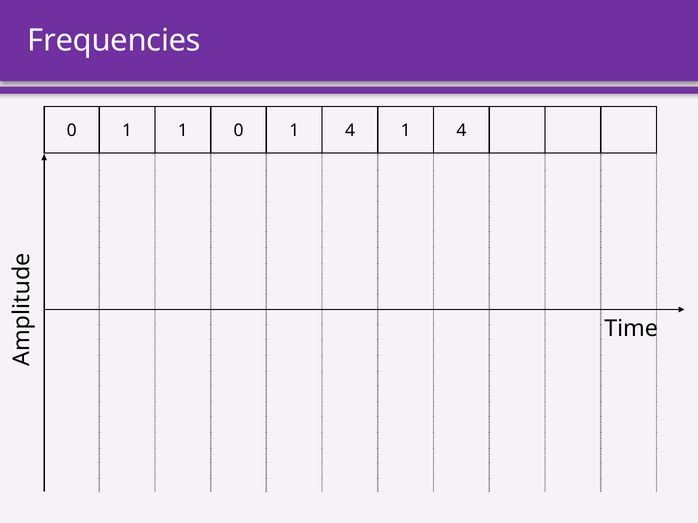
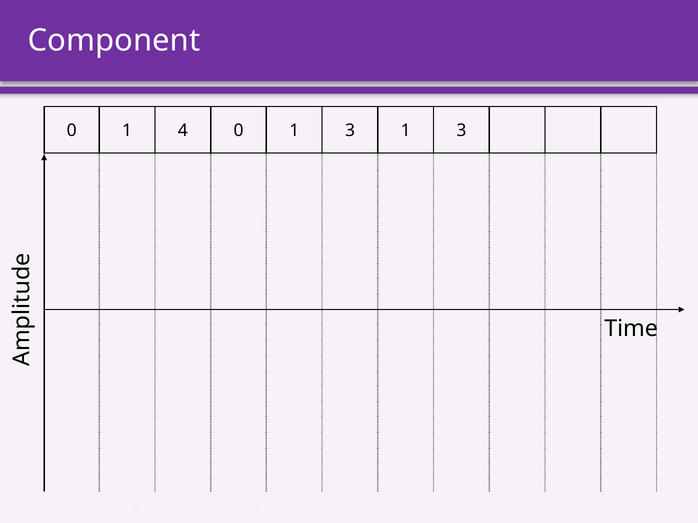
Frequencies: Frequencies -> Component (114, 40)
1 1: 1 -> 4 (183, 131)
0 1 4: 4 -> 3 (350, 131)
4: 4 -> 3 (461, 131)
